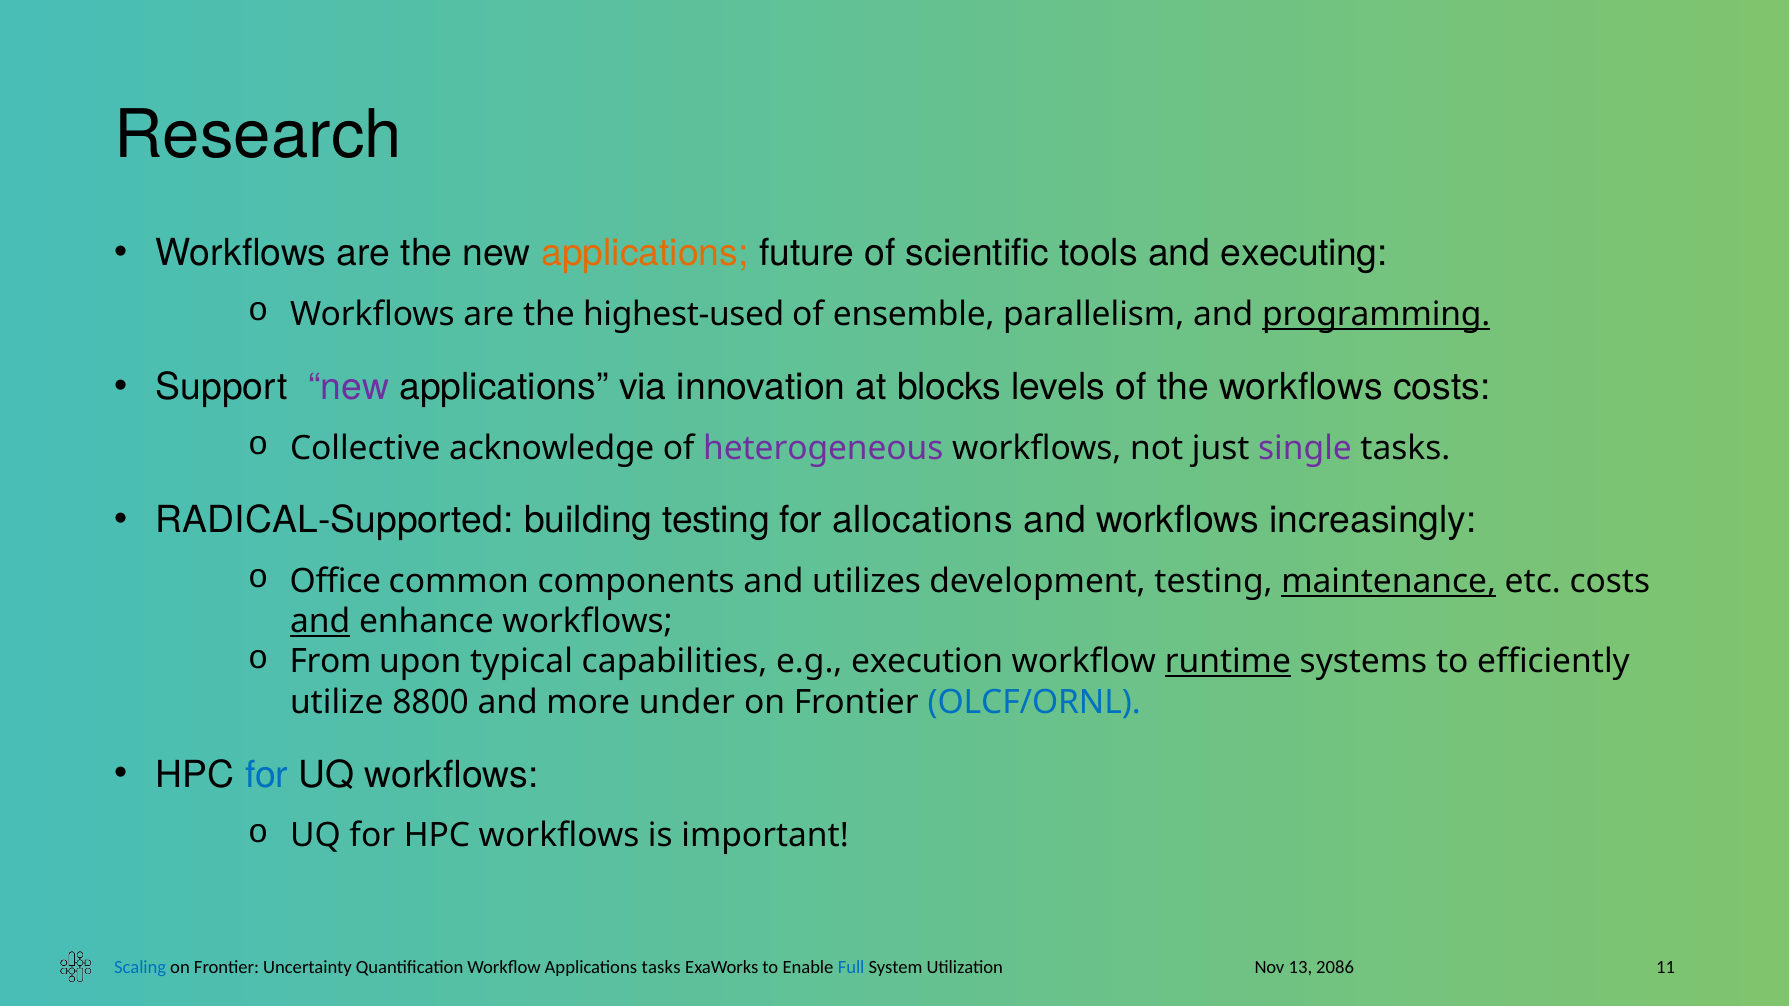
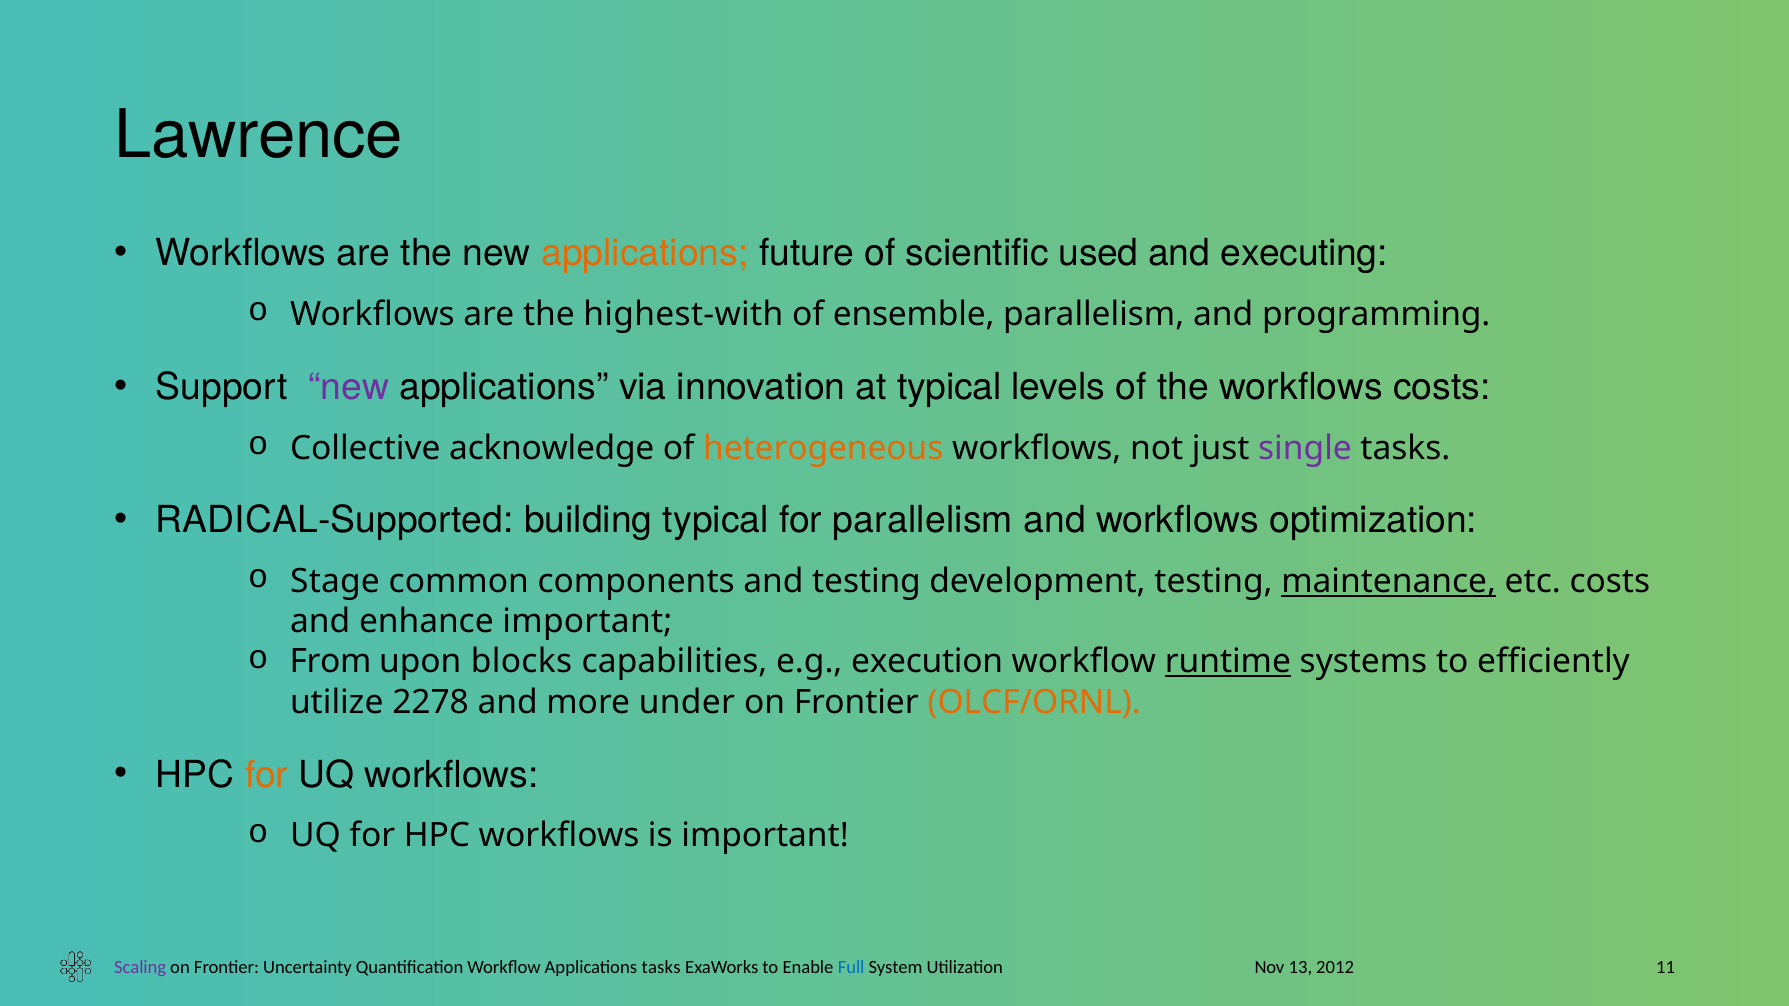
Research: Research -> Lawrence (258, 135)
tools: tools -> used (1099, 254)
highest-used: highest-used -> highest-with (683, 315)
programming underline: present -> none (1376, 315)
at blocks: blocks -> typical (949, 387)
heterogeneous colour: purple -> orange (823, 448)
building testing: testing -> typical (716, 521)
for allocations: allocations -> parallelism (923, 521)
increasingly: increasingly -> optimization (1373, 521)
Office: Office -> Stage (335, 582)
and utilizes: utilizes -> testing (867, 582)
and underline: present -> none (320, 622)
enhance workflows: workflows -> important (587, 622)
typical: typical -> blocks (521, 662)
8800: 8800 -> 2278 (431, 702)
OLCF/ORNL colour: blue -> orange (1034, 702)
for colour: blue -> orange (267, 775)
Scaling colour: blue -> purple (140, 968)
2086: 2086 -> 2012 (1335, 968)
